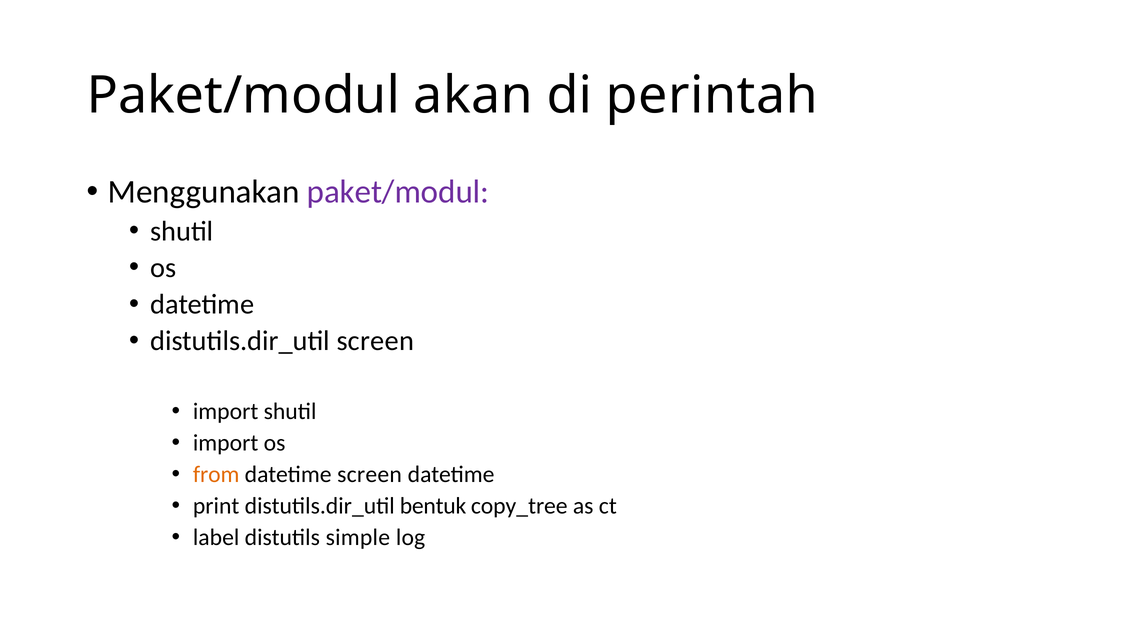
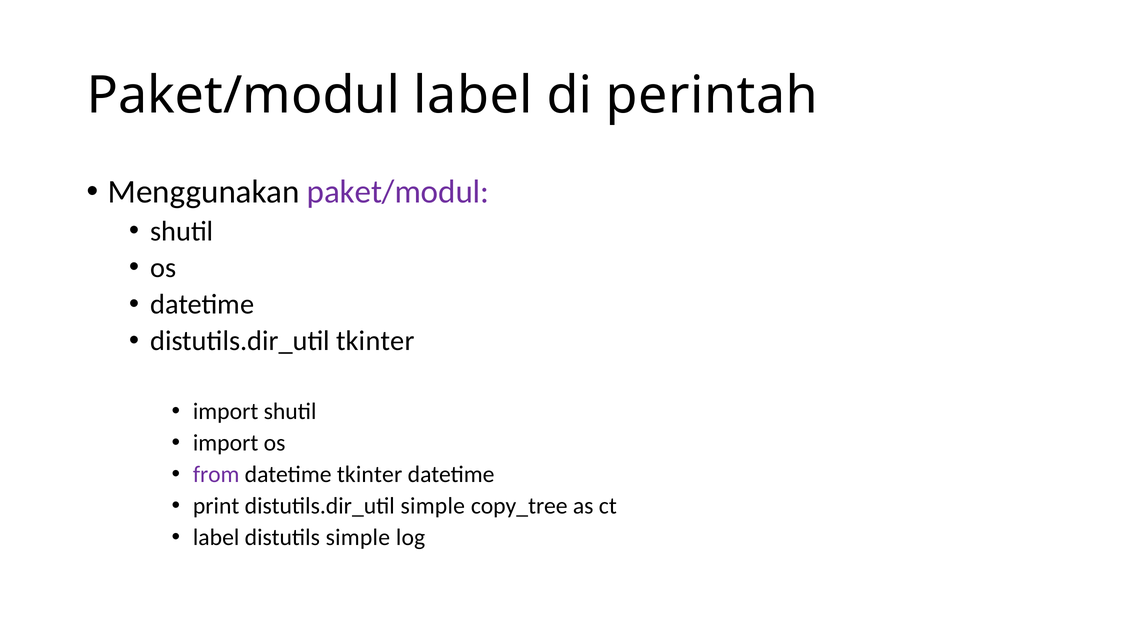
Paket/modul akan: akan -> label (473, 95)
distutils.dir_util screen: screen -> tkinter (375, 341)
from colour: orange -> purple (216, 474)
datetime screen: screen -> tkinter (370, 474)
distutils.dir_util bentuk: bentuk -> simple (433, 506)
